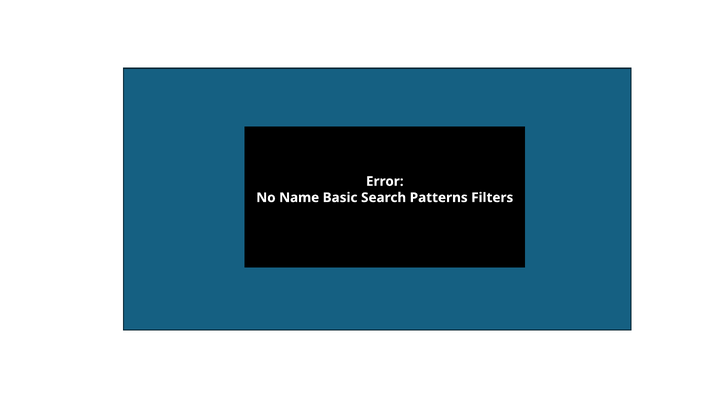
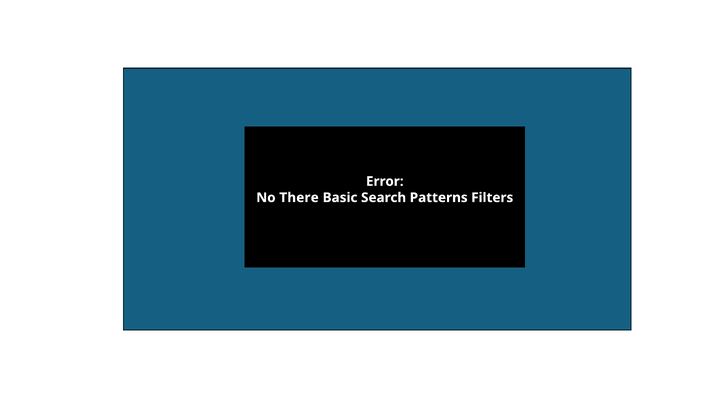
Name: Name -> There (299, 198)
